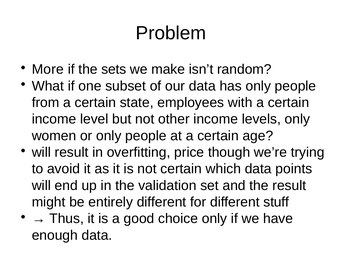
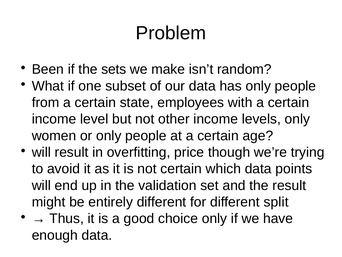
More: More -> Been (48, 69)
stuff: stuff -> split (276, 202)
